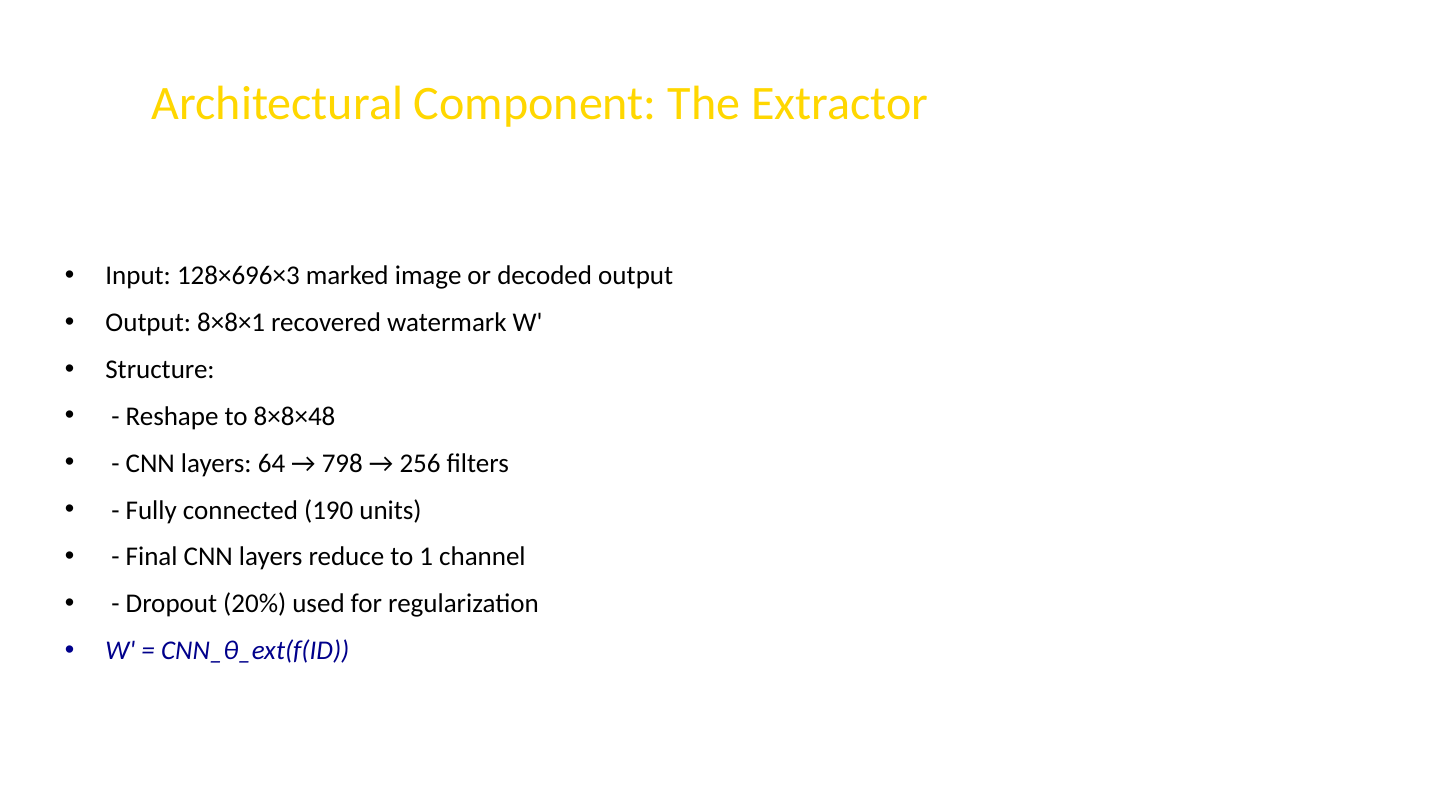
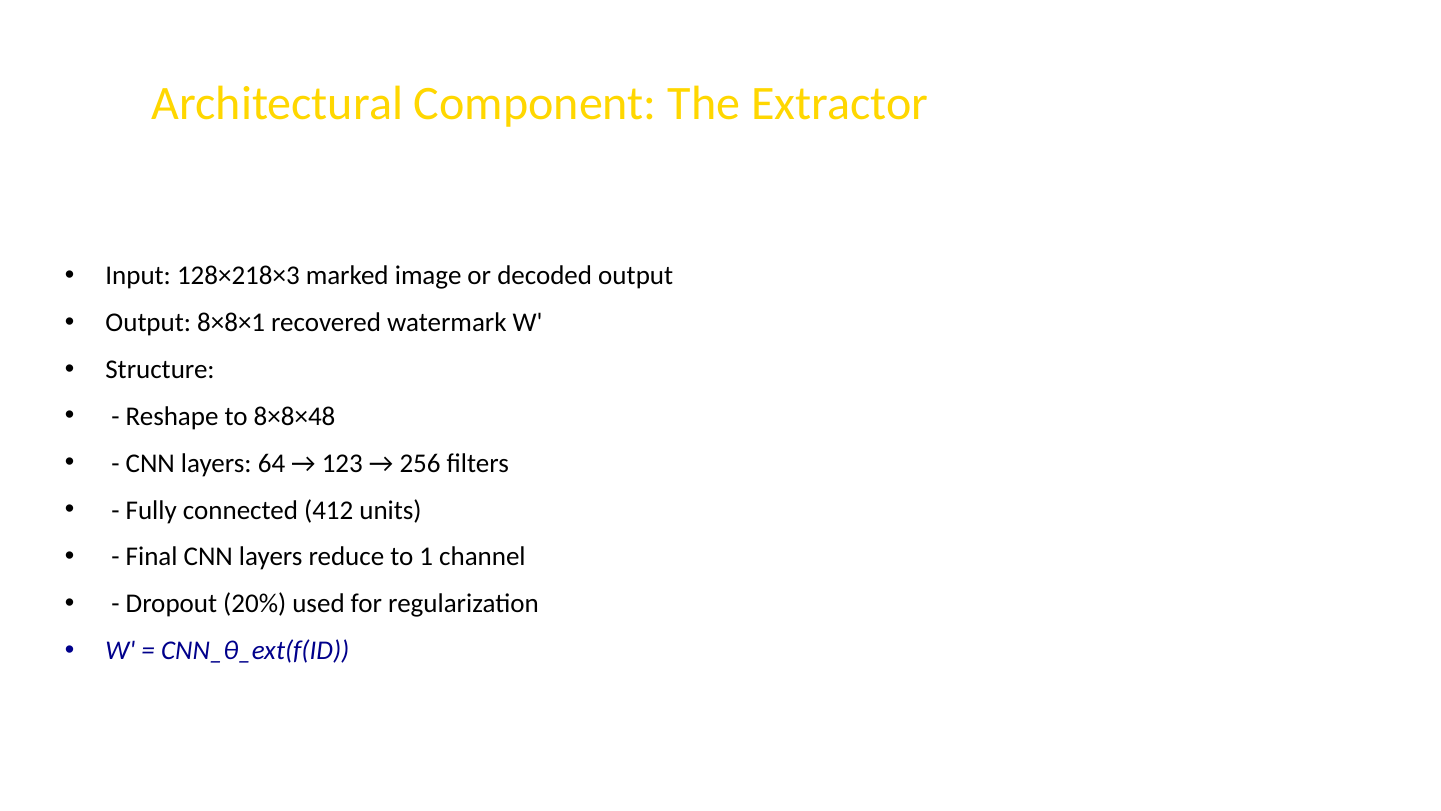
128×696×3: 128×696×3 -> 128×218×3 (238, 276)
798: 798 -> 123 (342, 463)
190: 190 -> 412 (329, 510)
